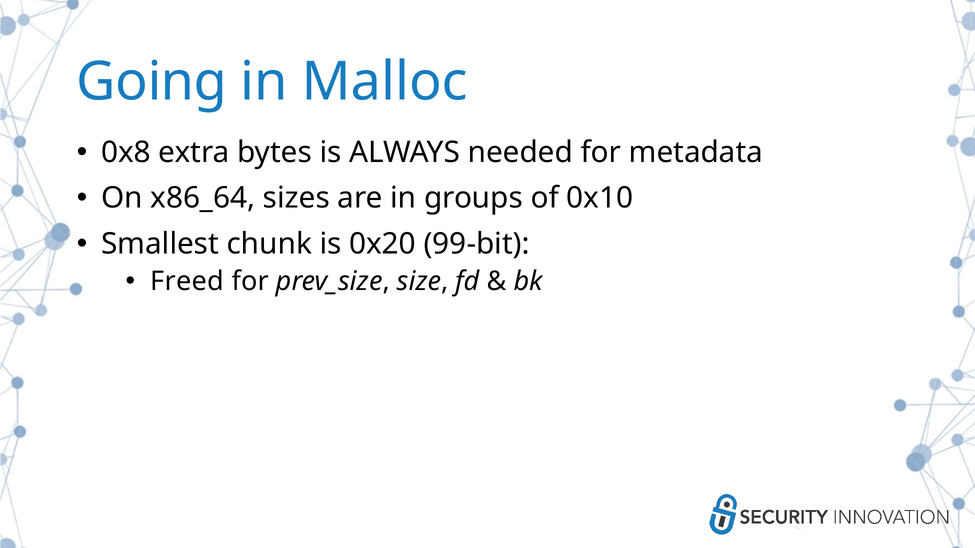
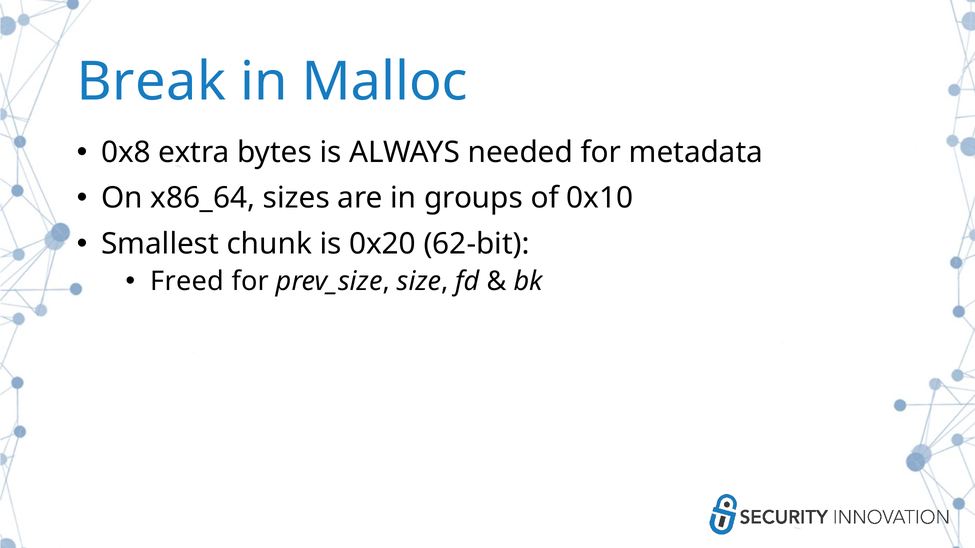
Going: Going -> Break (151, 82)
99-bit: 99-bit -> 62-bit (477, 244)
